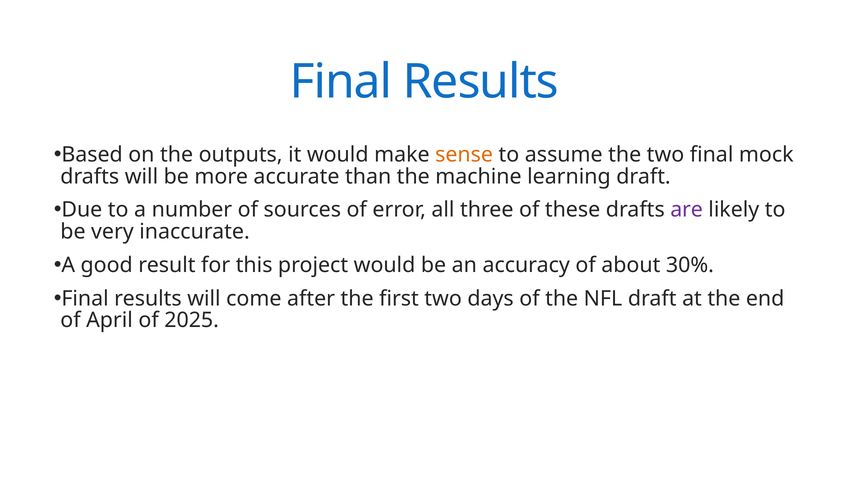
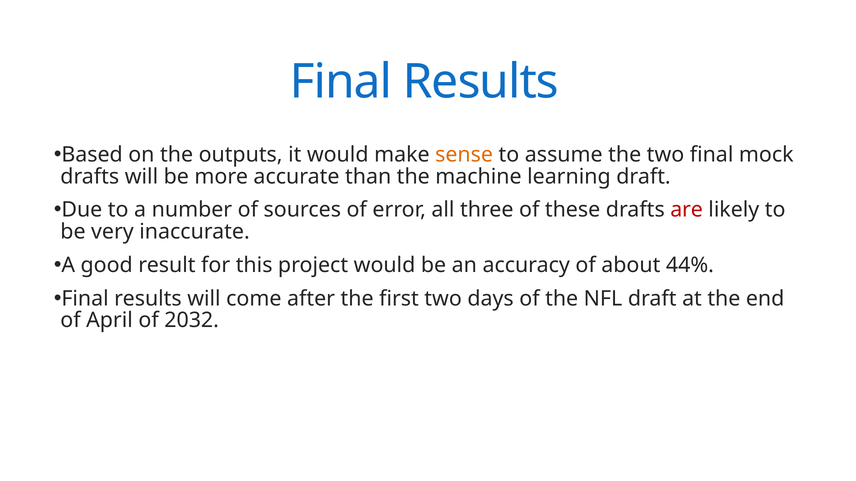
are colour: purple -> red (687, 210)
30%: 30% -> 44% (690, 265)
2025: 2025 -> 2032 (192, 321)
